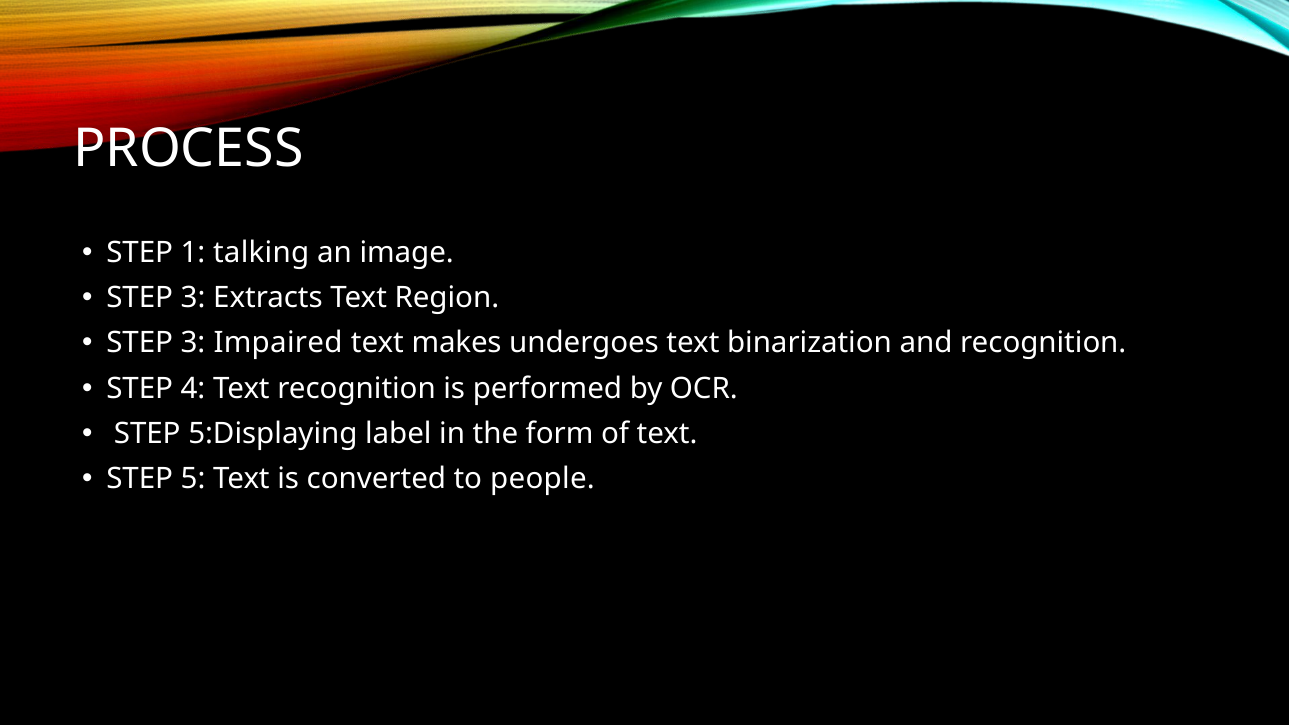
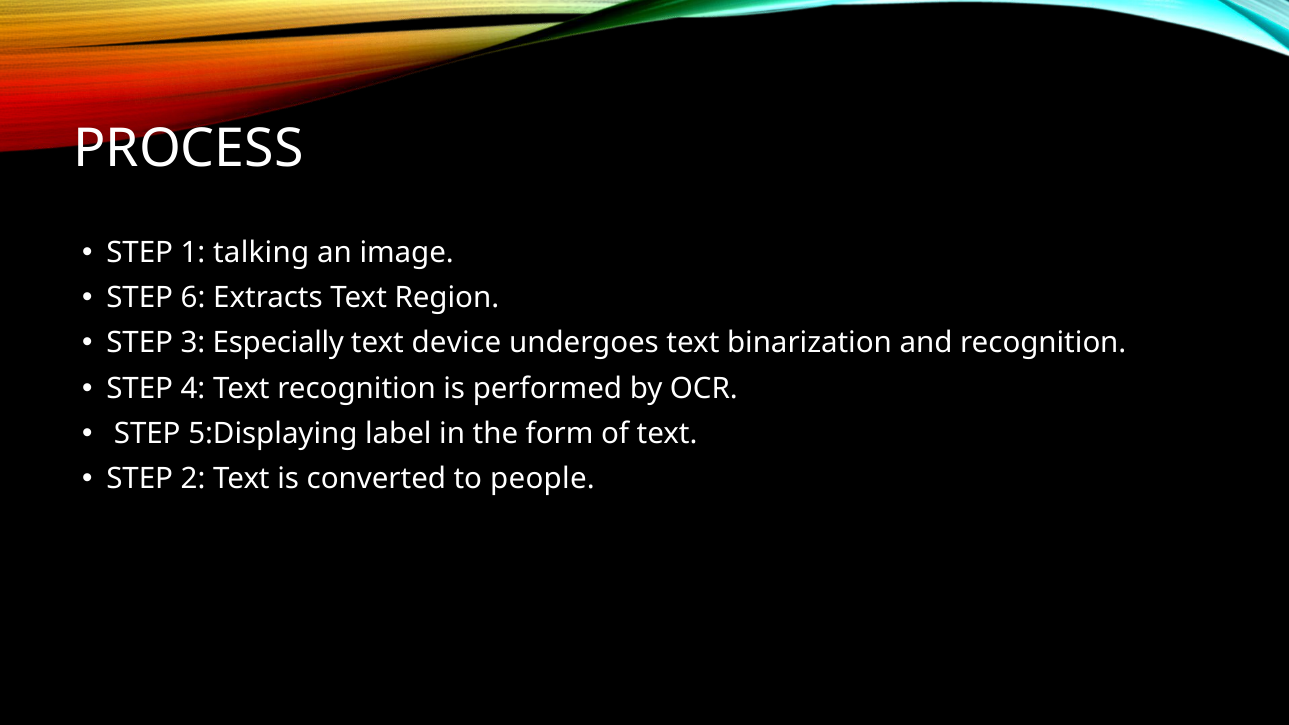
3: 3 -> 6 (193, 298)
Impaired: Impaired -> Especially (278, 343)
makes: makes -> device (456, 343)
5: 5 -> 2 (193, 479)
